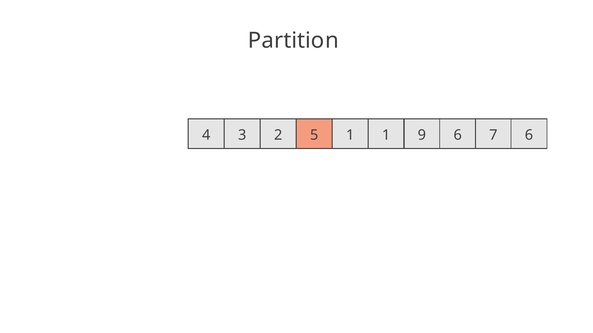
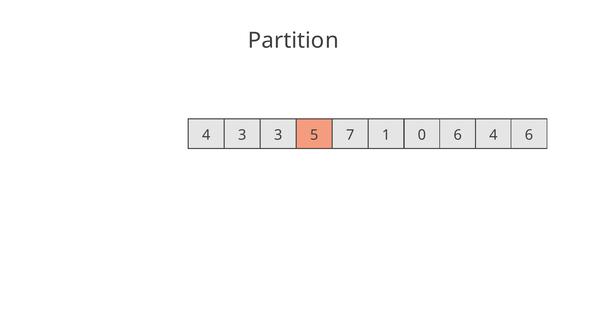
3 2: 2 -> 3 (278, 135)
5 1: 1 -> 7 (350, 135)
9: 9 -> 0 (422, 135)
6 7: 7 -> 4 (493, 135)
